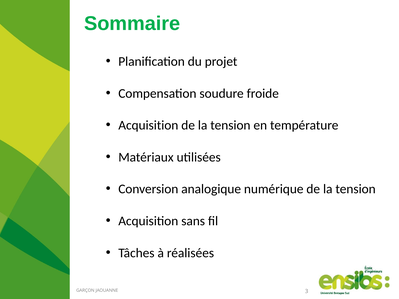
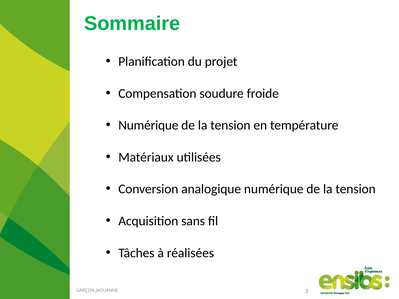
Acquisition: Acquisition -> Numérique (148, 125)
